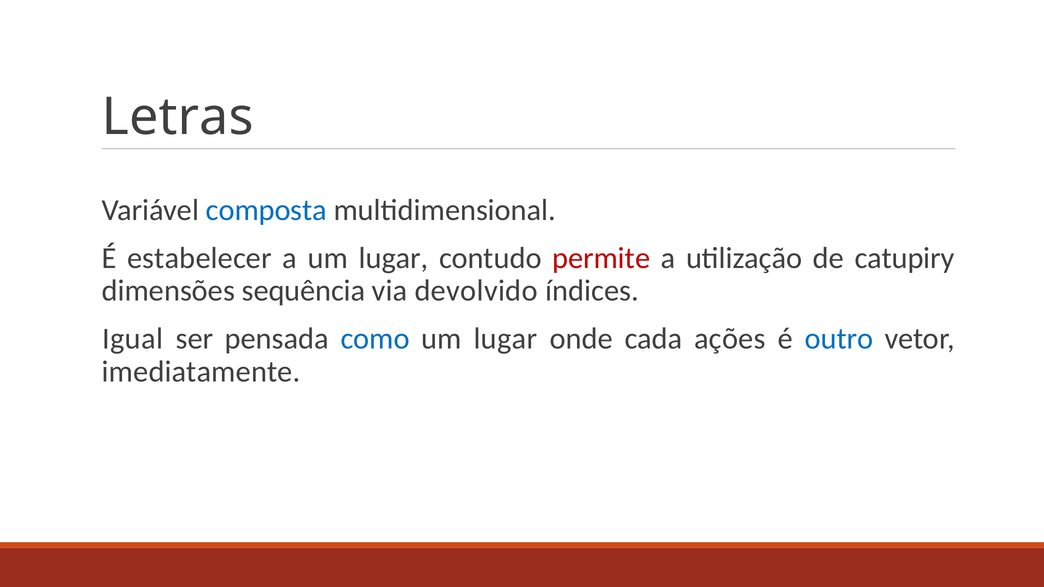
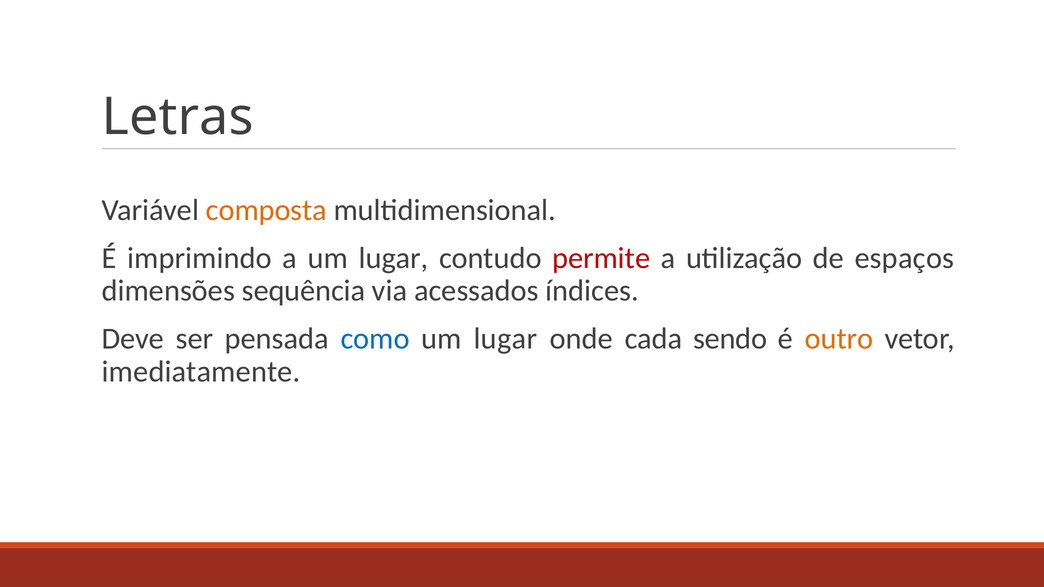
composta colour: blue -> orange (266, 210)
estabelecer: estabelecer -> imprimindo (200, 258)
catupiry: catupiry -> espaços (904, 258)
devolvido: devolvido -> acessados (476, 291)
Igual: Igual -> Deve (133, 339)
ações: ações -> sendo (730, 339)
outro colour: blue -> orange (839, 339)
